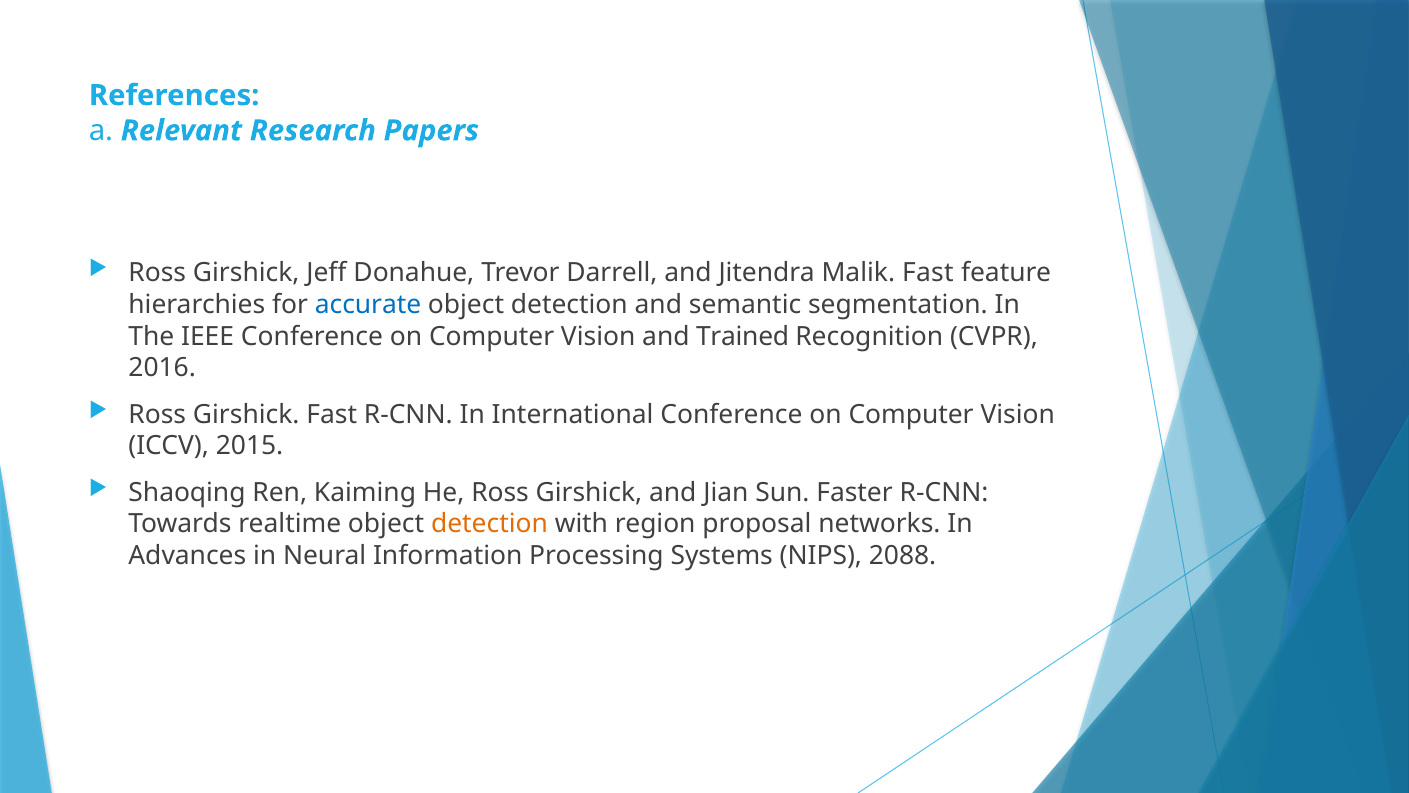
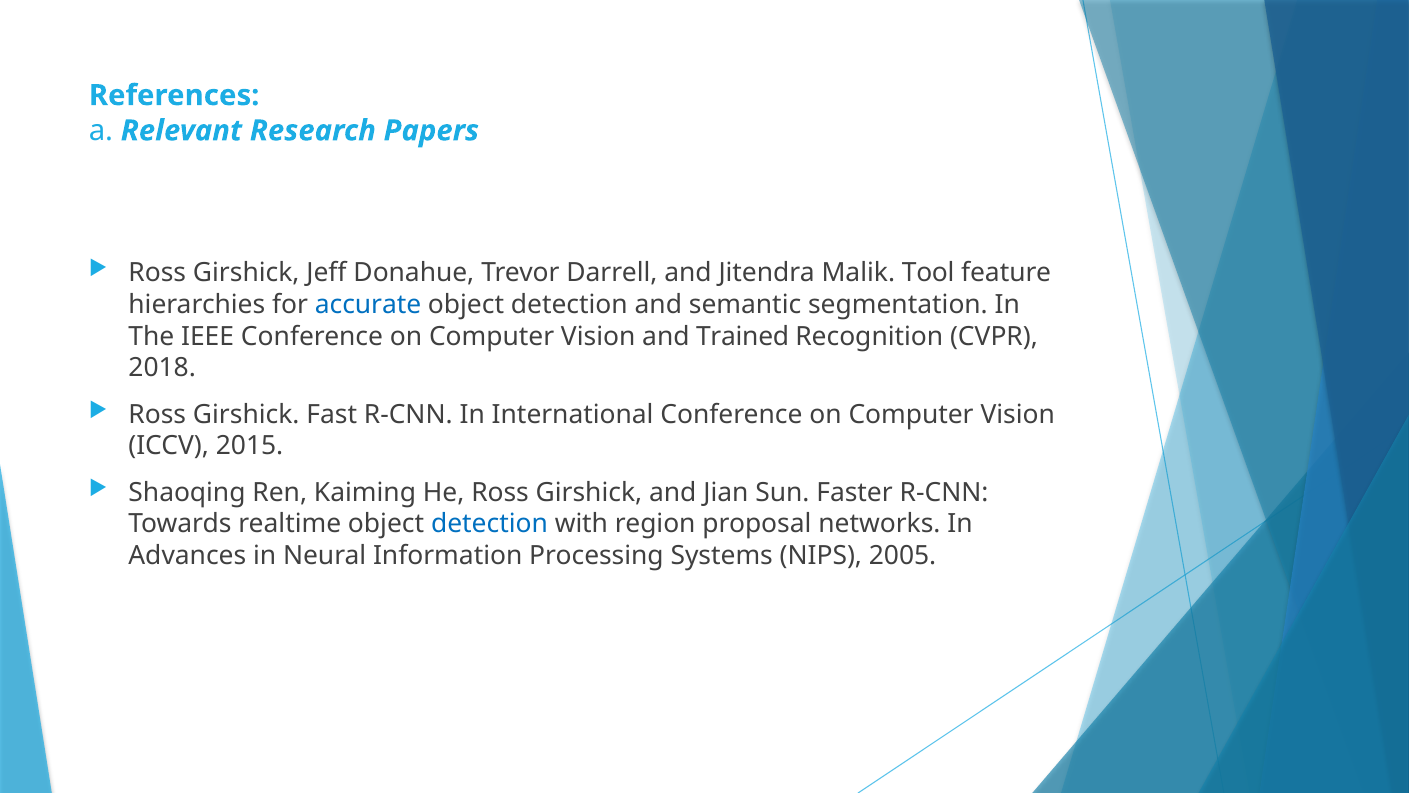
Malik Fast: Fast -> Tool (928, 273)
2016: 2016 -> 2018 (162, 368)
detection colour: orange -> blue (489, 524)
2088: 2088 -> 2005 (903, 556)
